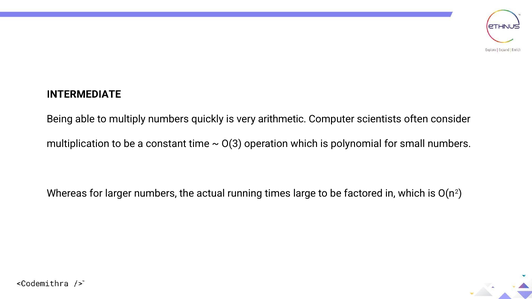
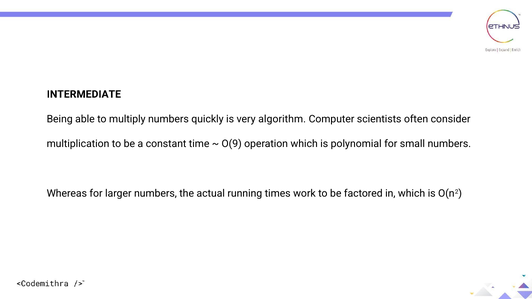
arithmetic: arithmetic -> algorithm (282, 119)
O(3: O(3 -> O(9 (232, 144)
large: large -> work (304, 194)
